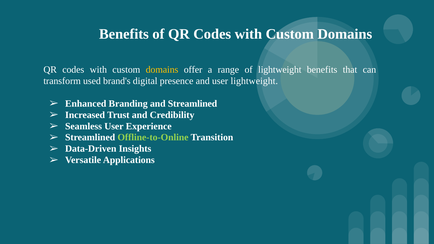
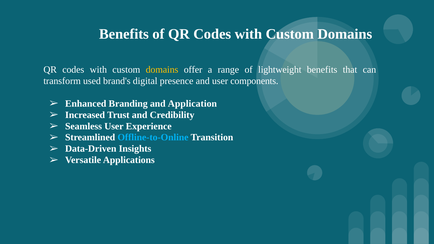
user lightweight: lightweight -> components (254, 81)
and Streamlined: Streamlined -> Application (192, 104)
Offline-to-Online colour: light green -> light blue (153, 138)
